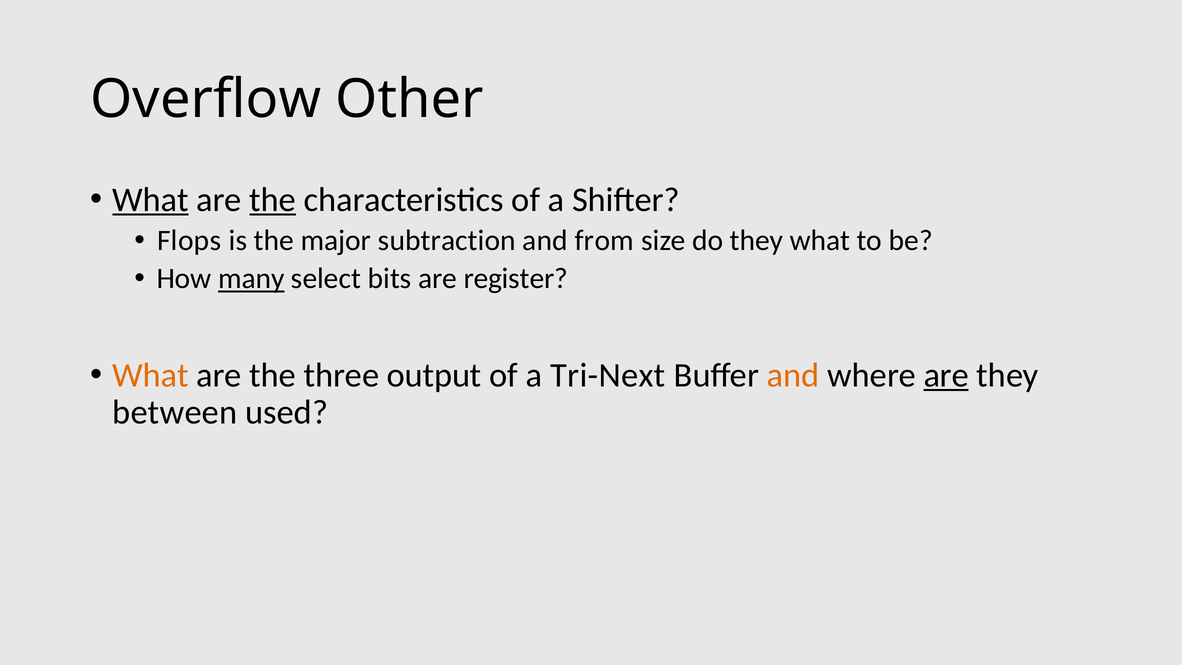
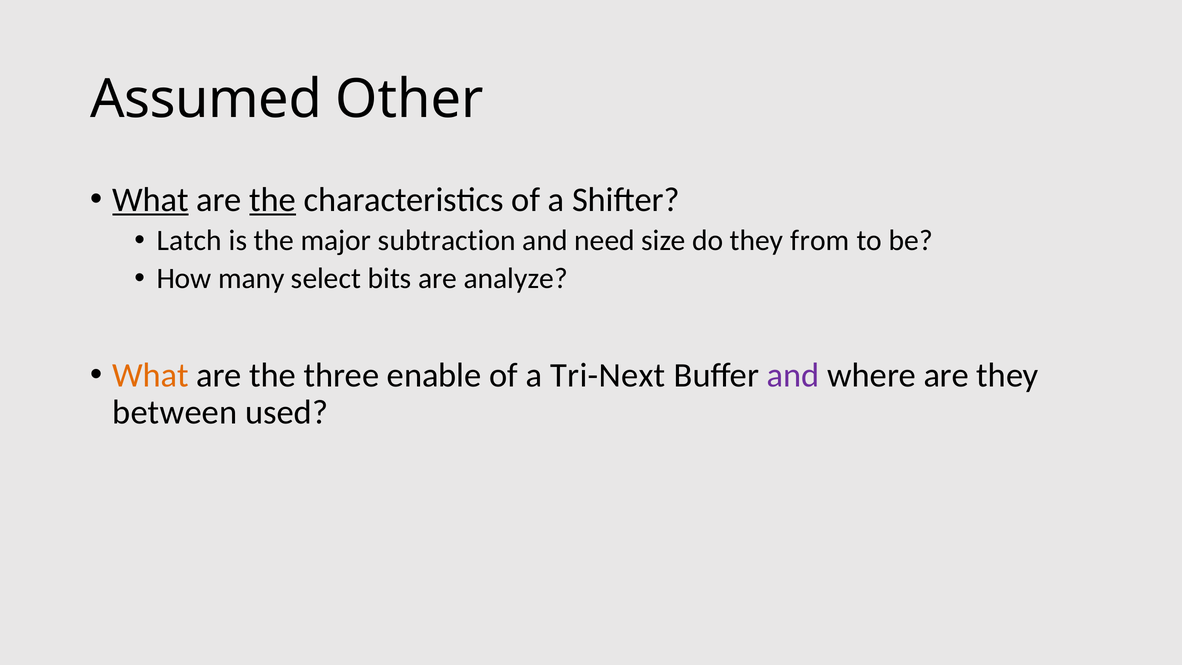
Overflow: Overflow -> Assumed (206, 99)
Flops: Flops -> Latch (189, 241)
from: from -> need (605, 241)
they what: what -> from (820, 241)
many underline: present -> none (251, 279)
register: register -> analyze (516, 279)
output: output -> enable (434, 375)
and colour: orange -> purple (793, 375)
are underline: present -> none (946, 375)
